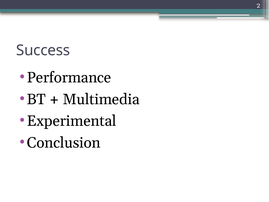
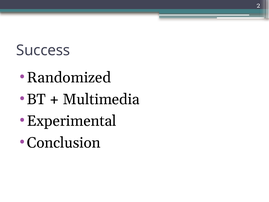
Performance: Performance -> Randomized (69, 78)
